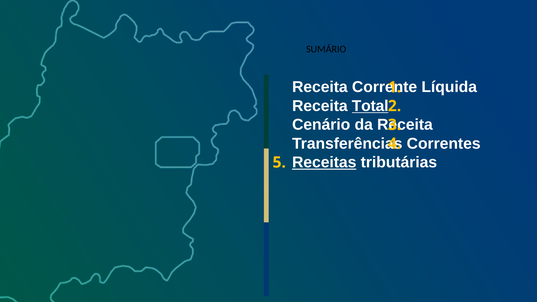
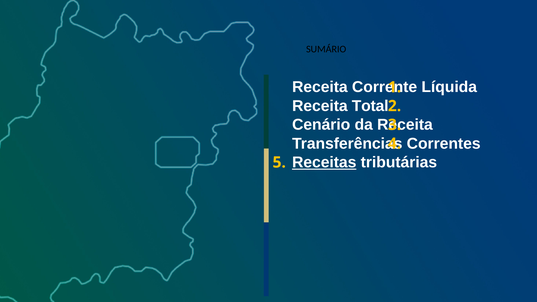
Total underline: present -> none (370, 106)
